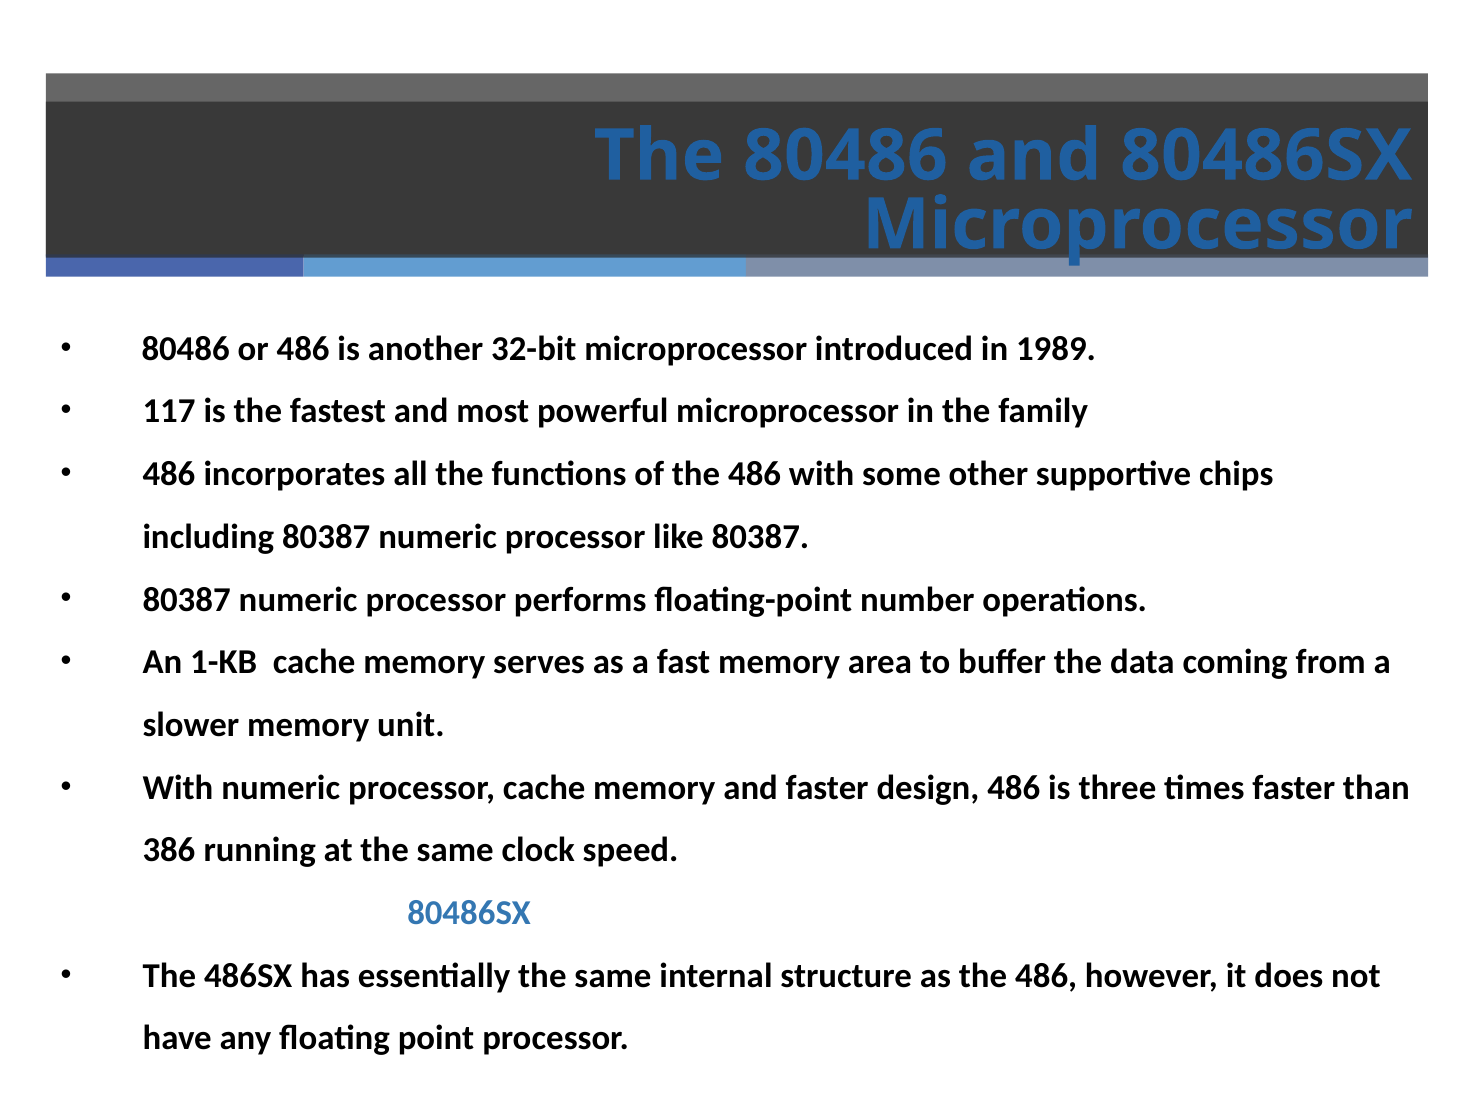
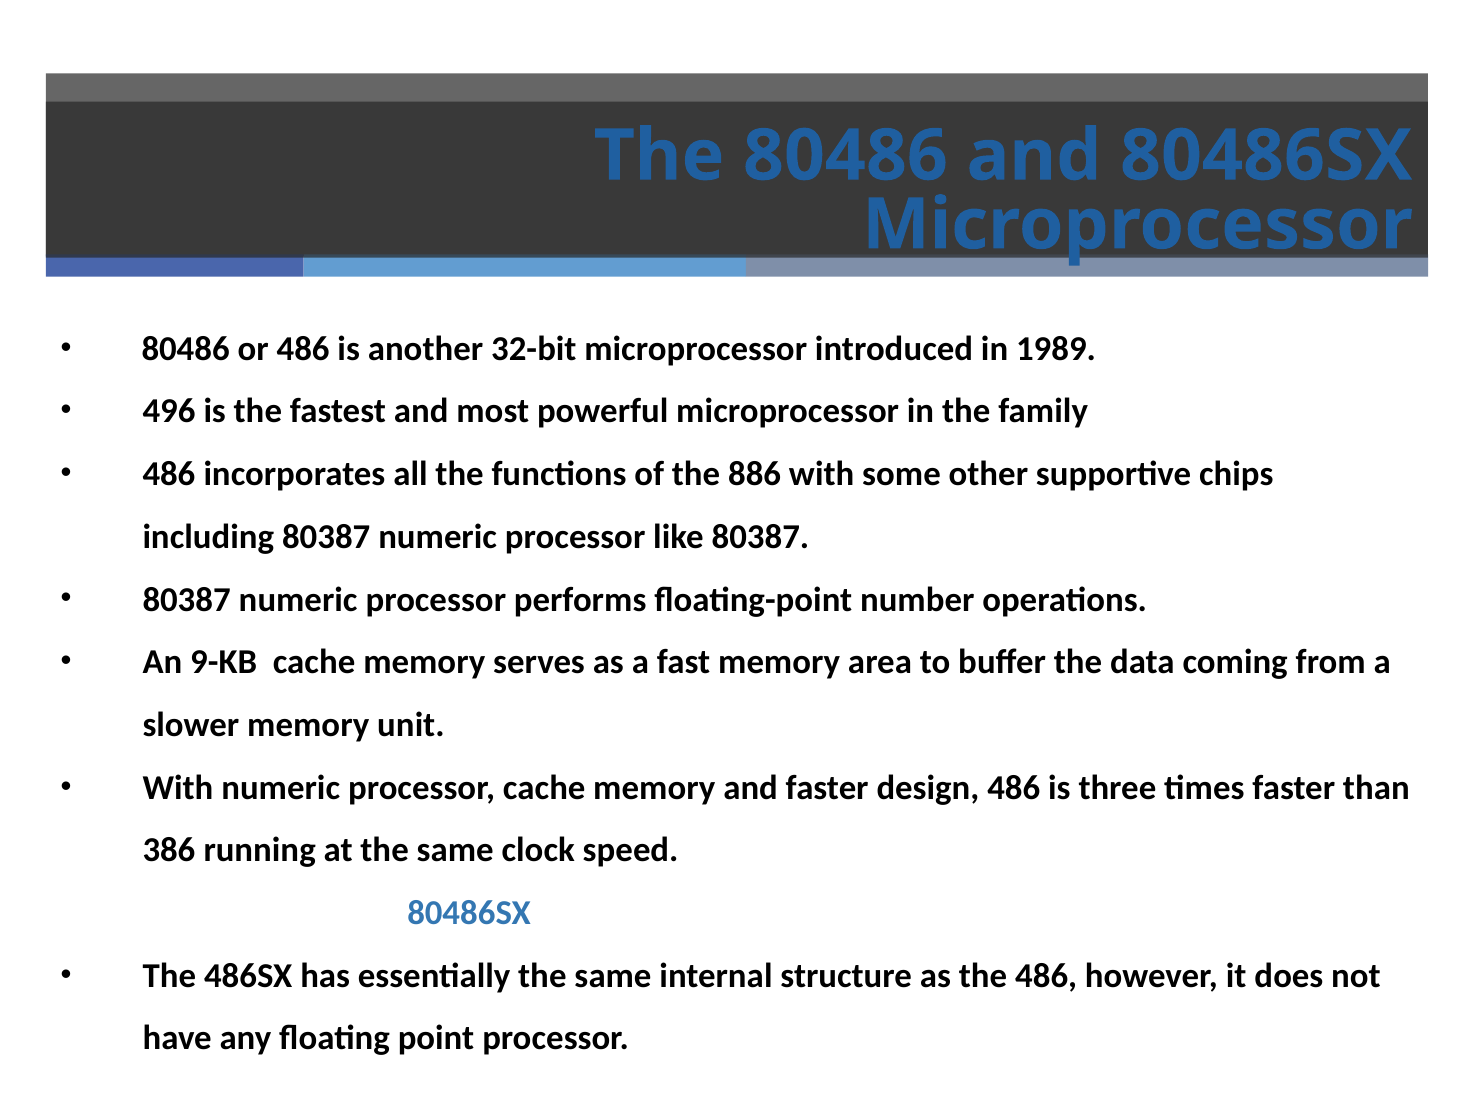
117: 117 -> 496 (169, 411)
of the 486: 486 -> 886 (755, 474)
1-KB: 1-KB -> 9-KB (224, 662)
